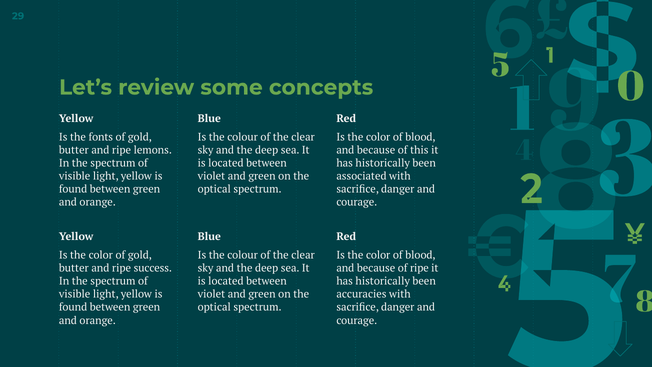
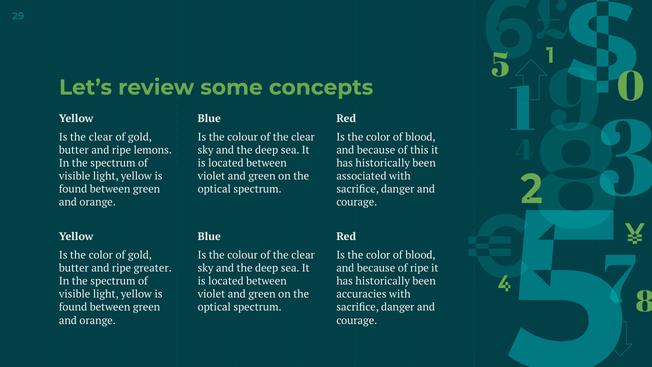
Is the fonts: fonts -> clear (101, 137)
success: success -> greater (153, 268)
